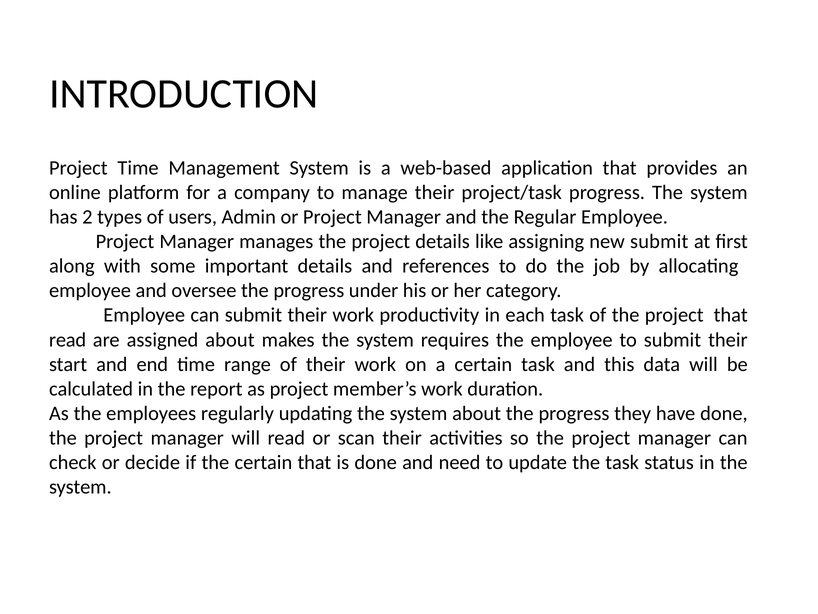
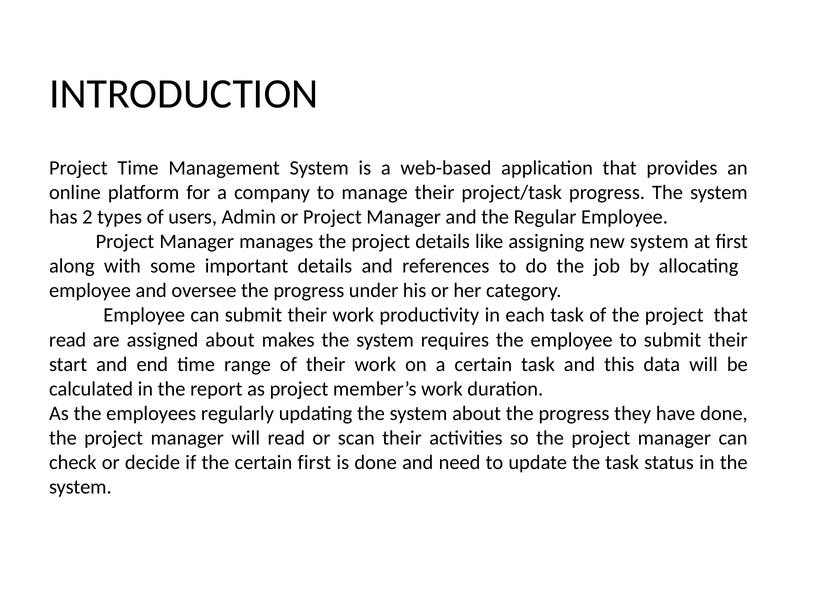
new submit: submit -> system (659, 241)
certain that: that -> first (314, 462)
